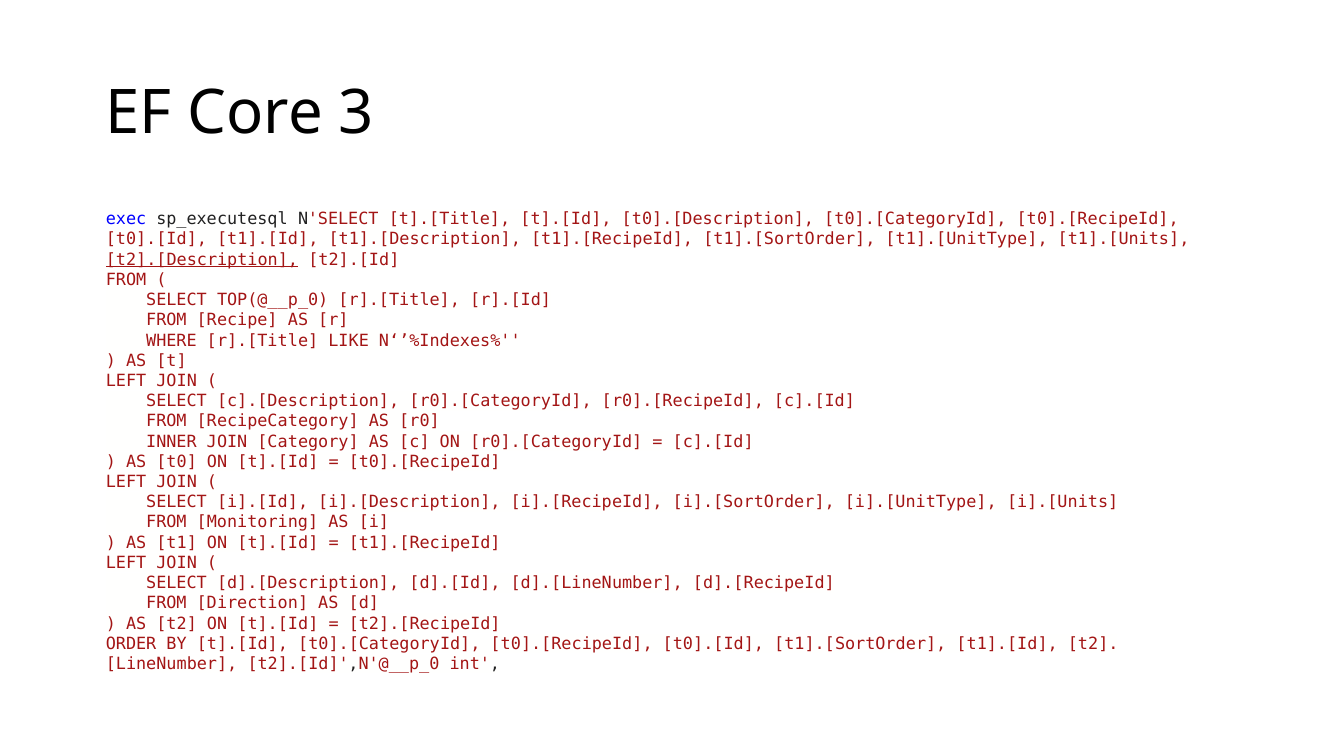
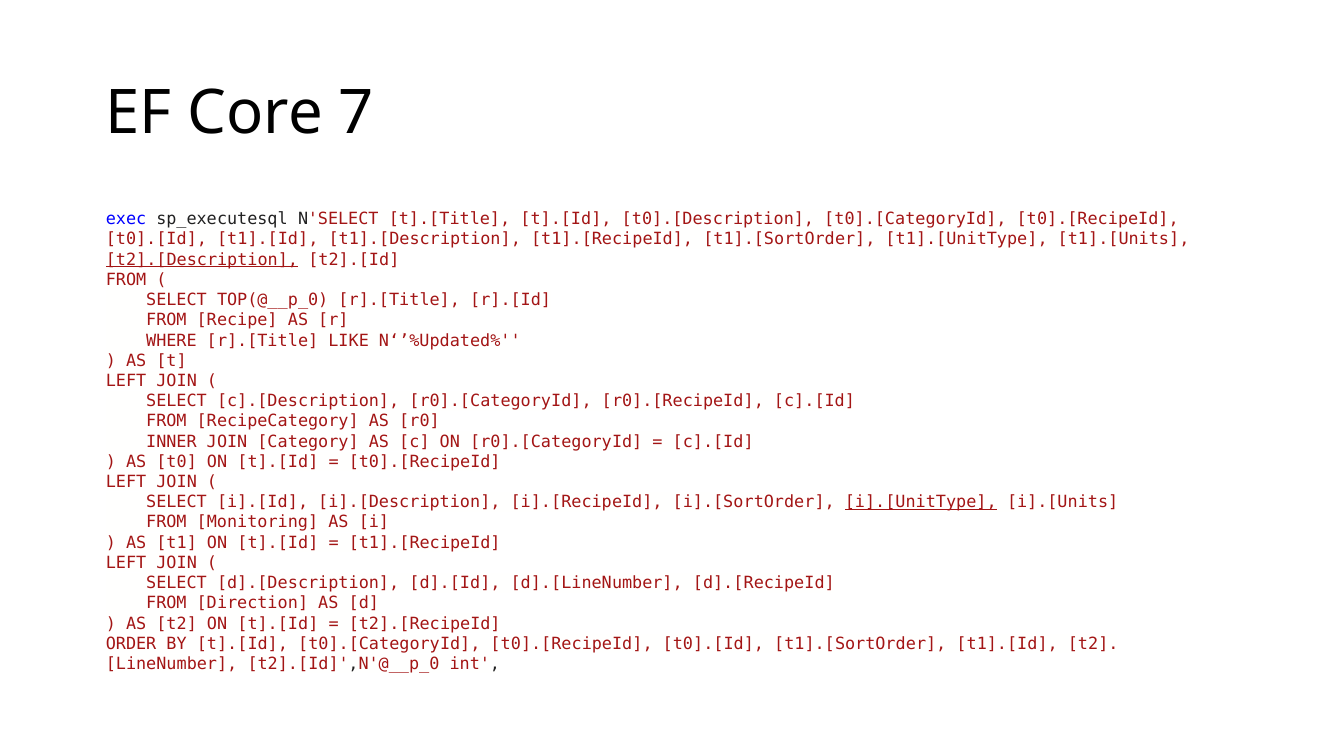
3: 3 -> 7 (356, 113)
N‘’%Indexes%: N‘’%Indexes% -> N‘’%Updated% (450, 341)
i].[UnitType underline: none -> present (921, 502)
